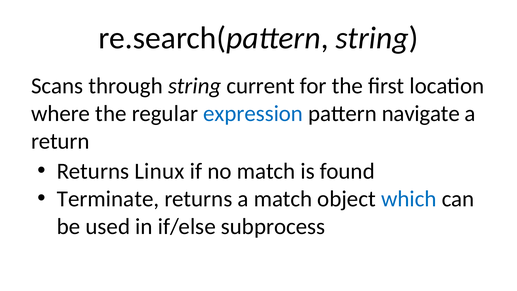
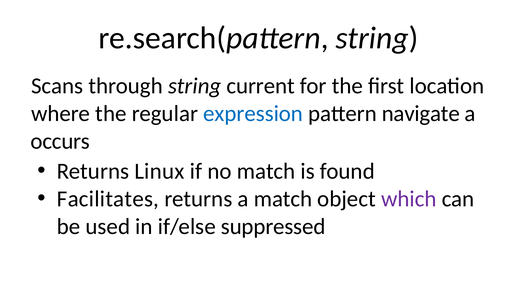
return: return -> occurs (60, 141)
Terminate: Terminate -> Facilitates (108, 199)
which colour: blue -> purple (409, 199)
subprocess: subprocess -> suppressed (273, 226)
